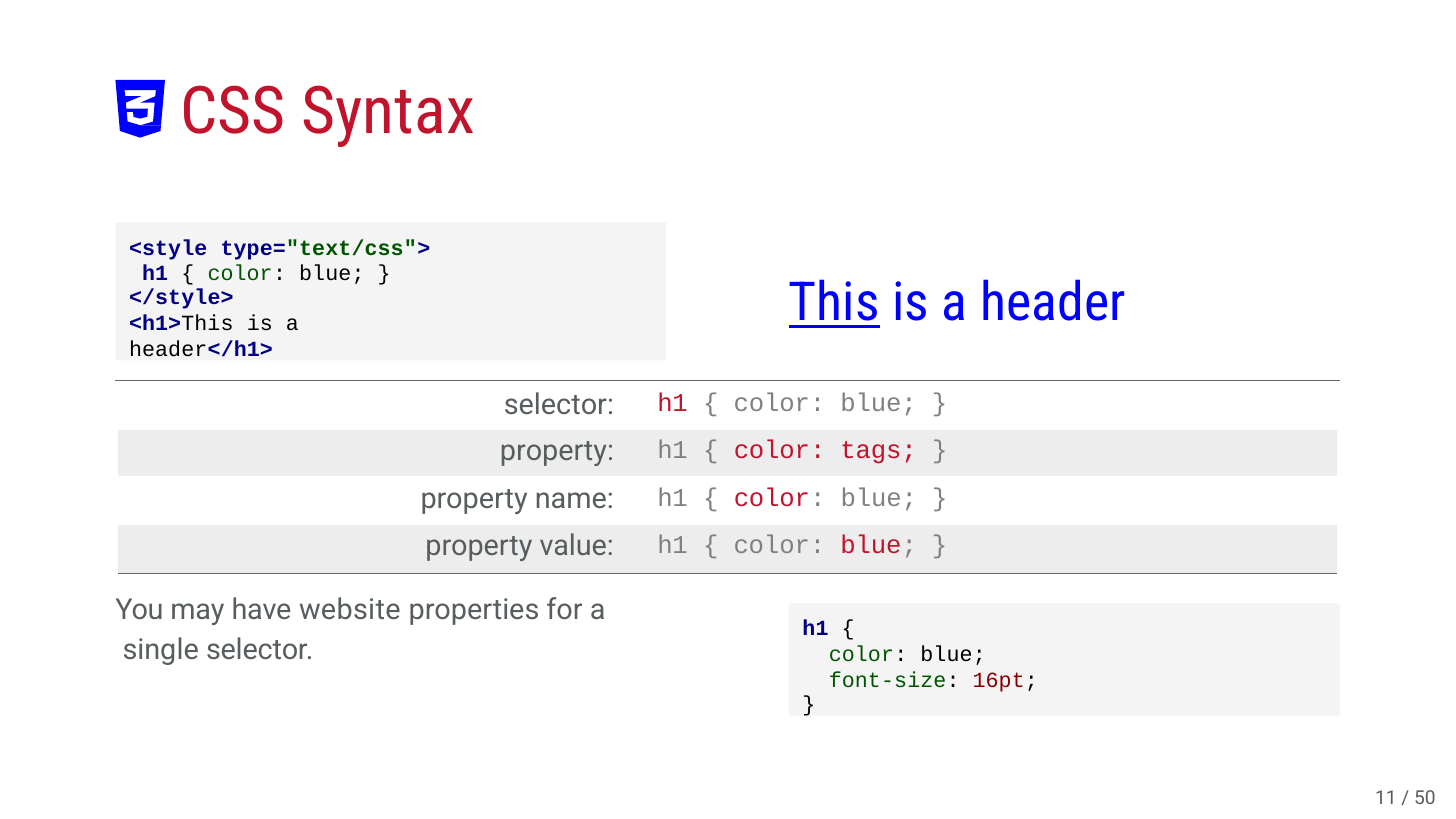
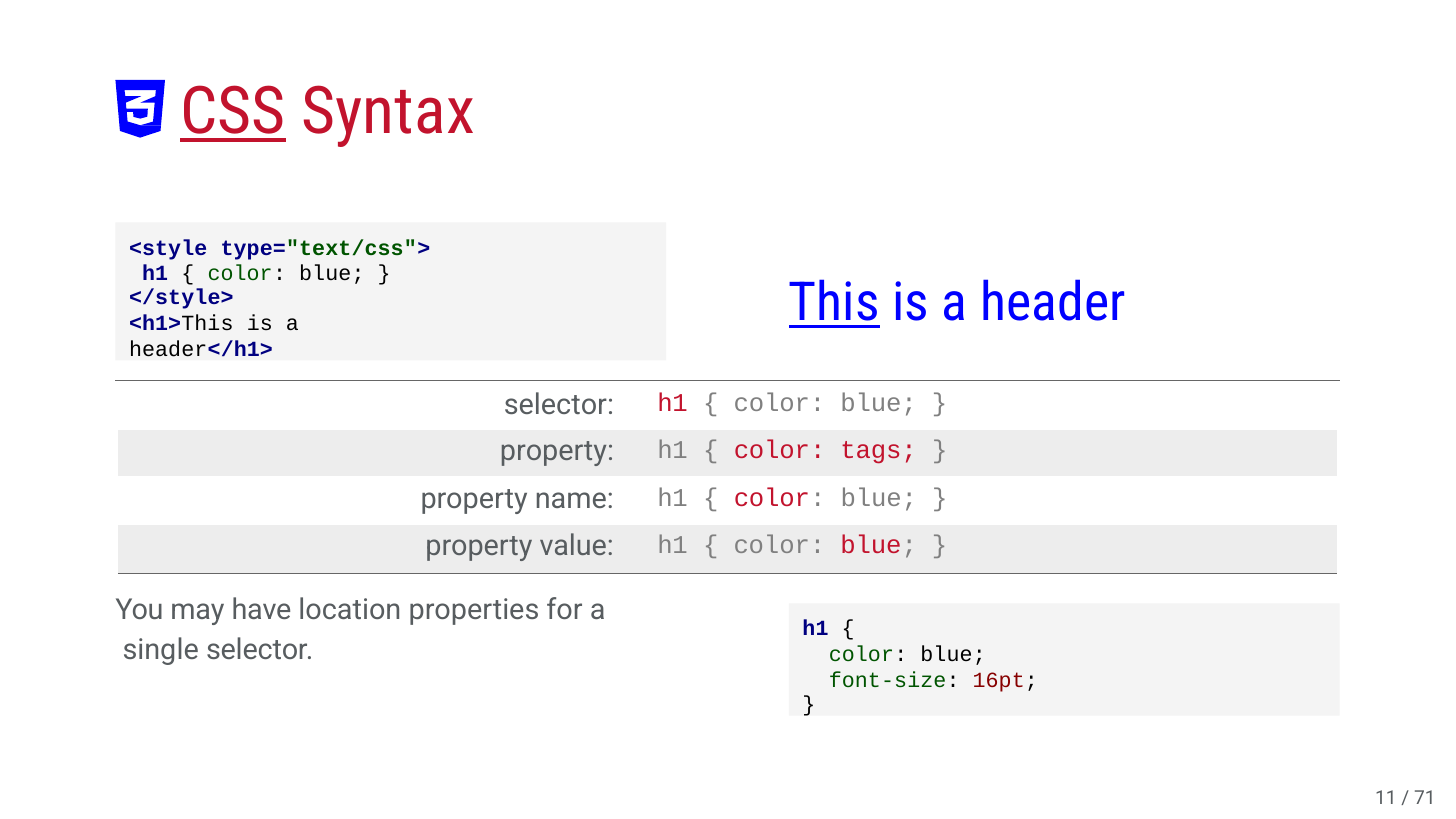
CSS underline: none -> present (233, 112)
website: website -> location (350, 610)
50: 50 -> 71 (1425, 798)
